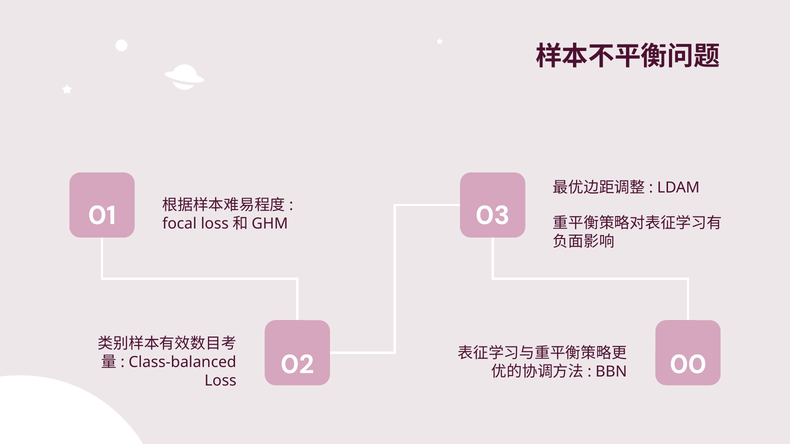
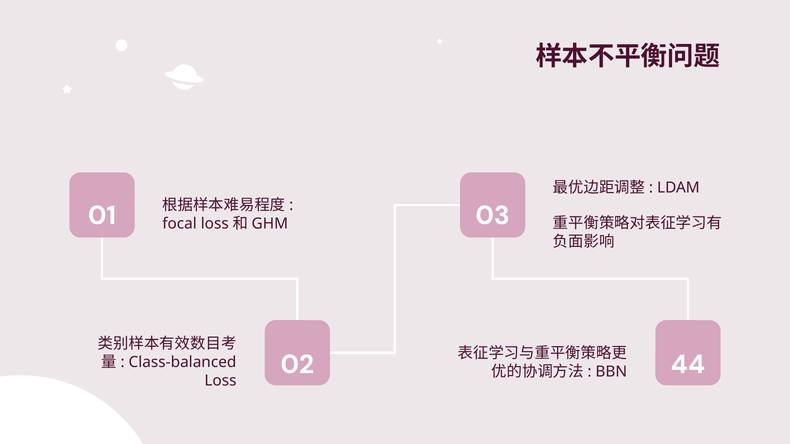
00: 00 -> 44 (688, 365)
